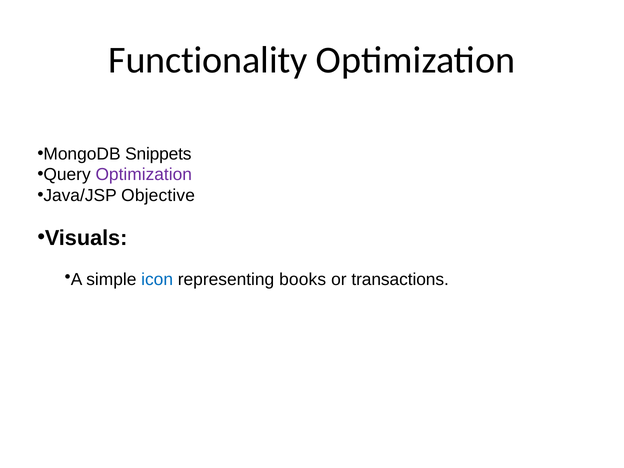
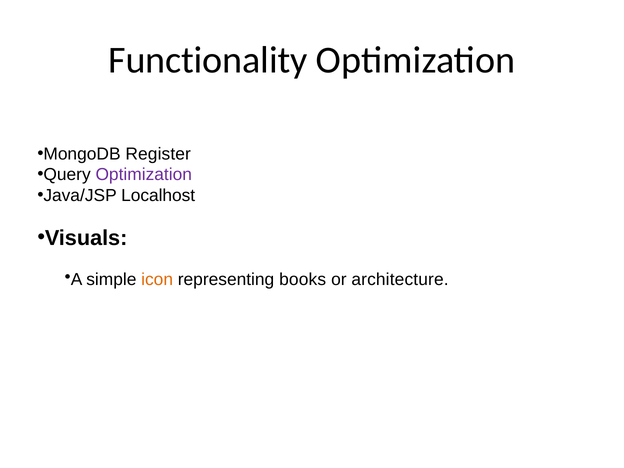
Snippets: Snippets -> Register (158, 154)
Objective: Objective -> Localhost (158, 195)
icon colour: blue -> orange (157, 280)
transactions: transactions -> architecture (400, 280)
